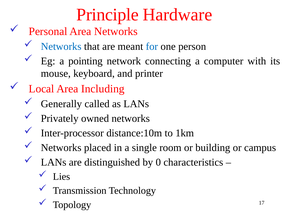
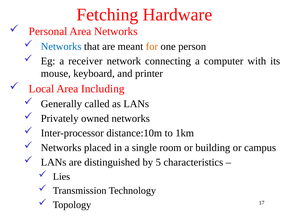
Principle: Principle -> Fetching (107, 15)
for colour: blue -> orange (152, 46)
pointing: pointing -> receiver (85, 61)
0: 0 -> 5 (158, 162)
